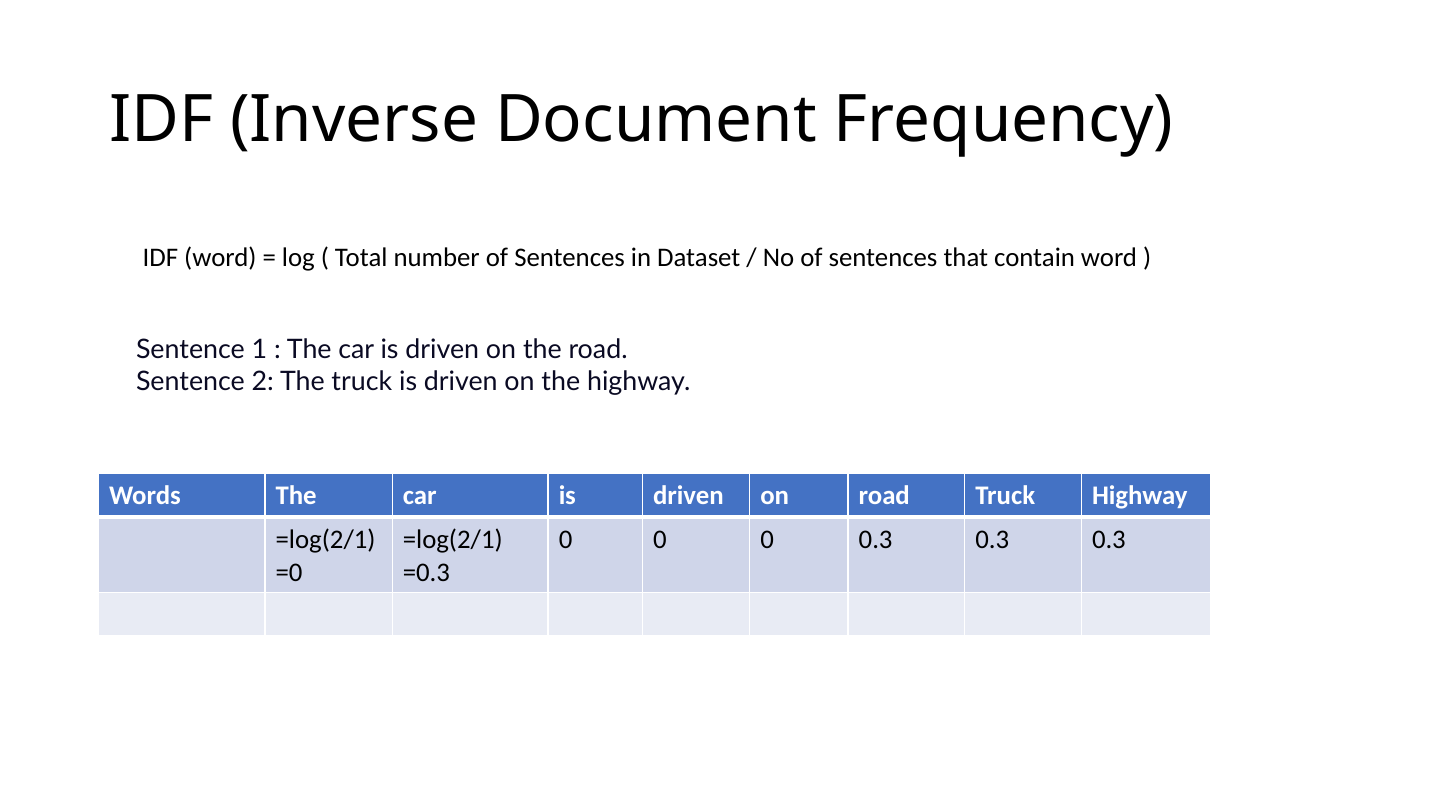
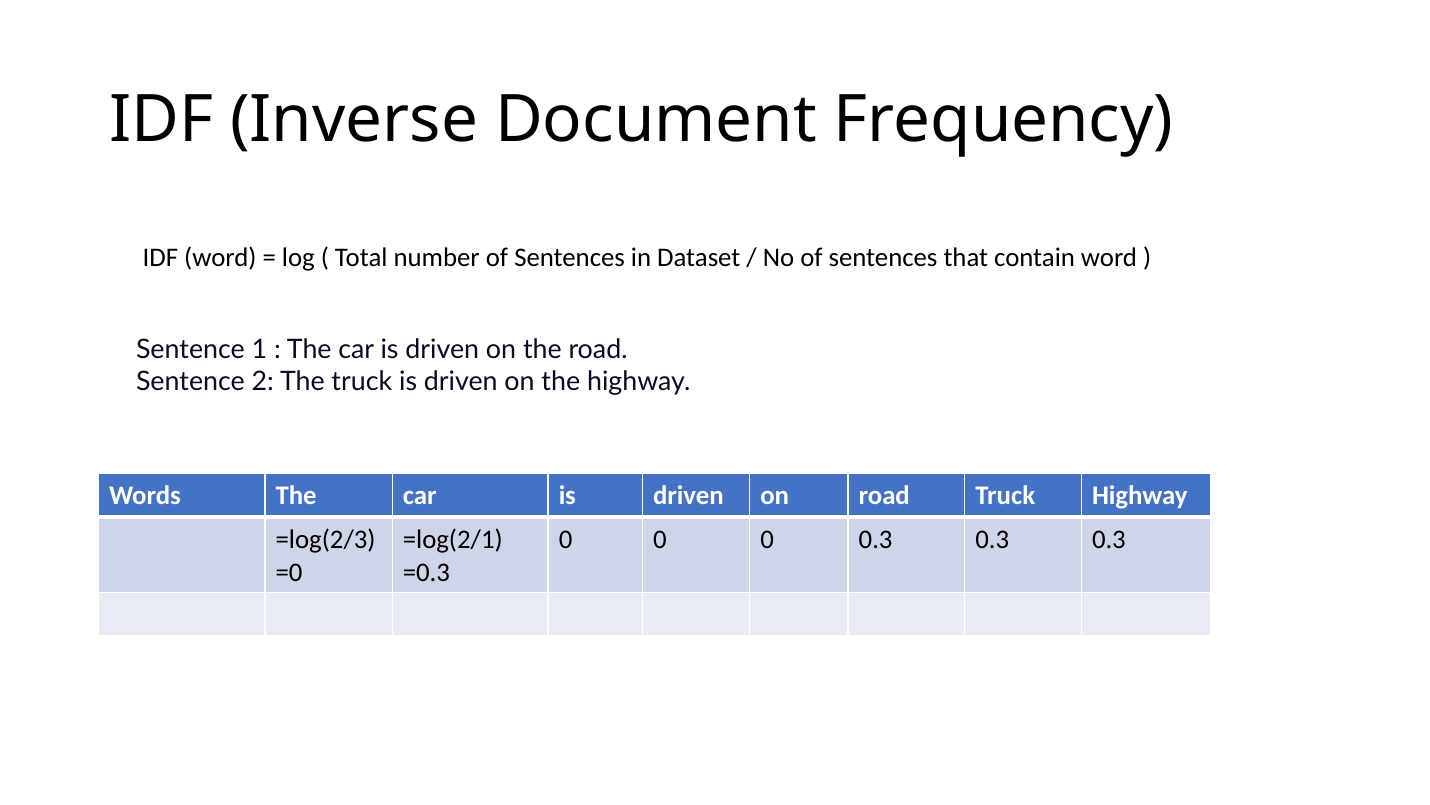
=log(2/1: =log(2/1 -> =log(2/3 (326, 539)
